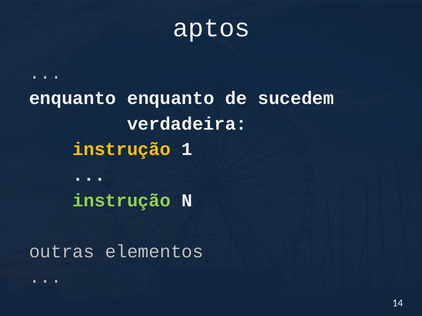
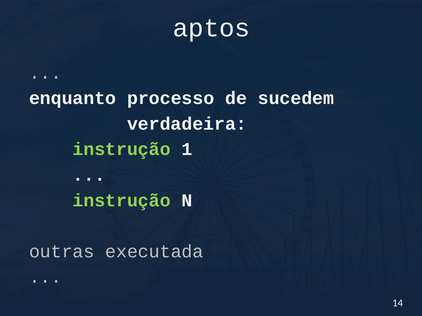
enquanto enquanto: enquanto -> processo (171, 98)
instrução colour: yellow -> light green (122, 150)
elementos: elementos -> executada (154, 252)
